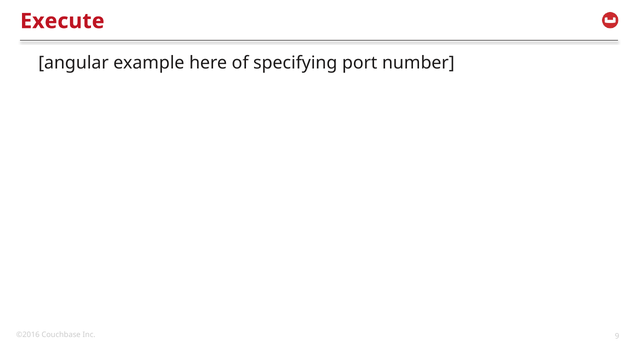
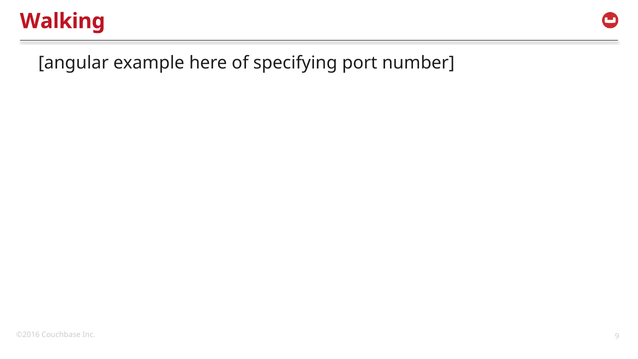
Execute: Execute -> Walking (62, 21)
